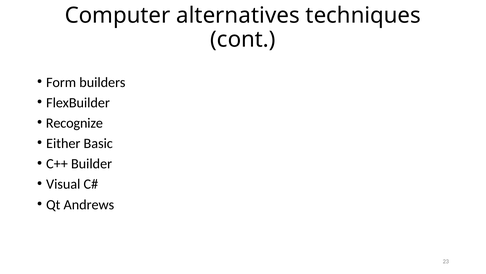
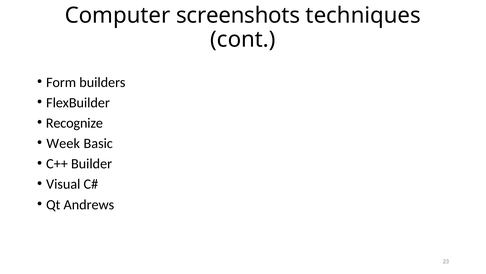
alternatives: alternatives -> screenshots (238, 15)
Either: Either -> Week (63, 143)
